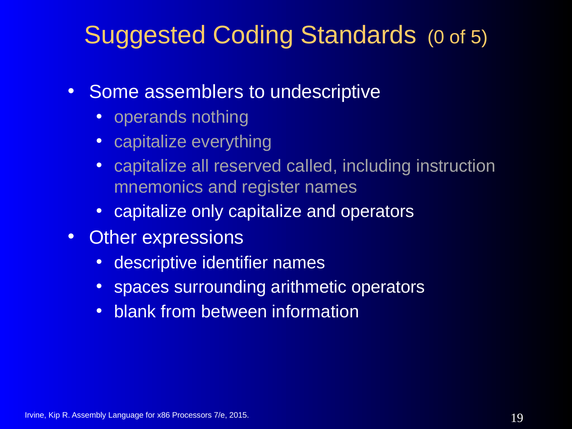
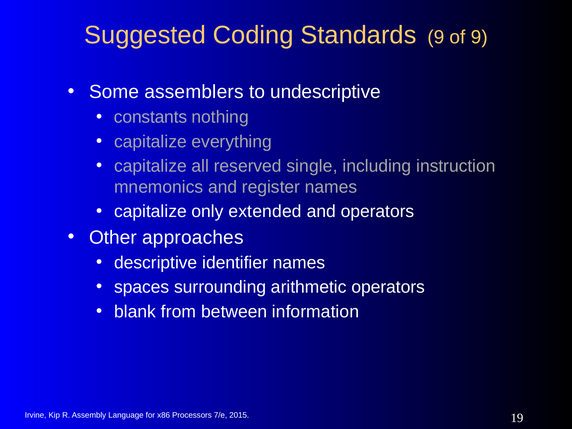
Standards 0: 0 -> 9 (436, 37)
of 5: 5 -> 9 (479, 37)
operands: operands -> constants (151, 117)
called: called -> single (312, 166)
only capitalize: capitalize -> extended (265, 212)
expressions: expressions -> approaches (193, 237)
